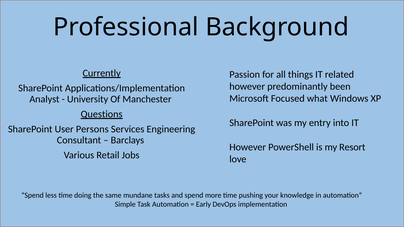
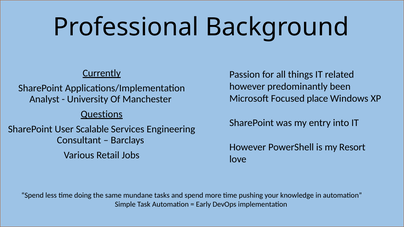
what: what -> place (317, 99)
Persons: Persons -> Scalable (92, 129)
